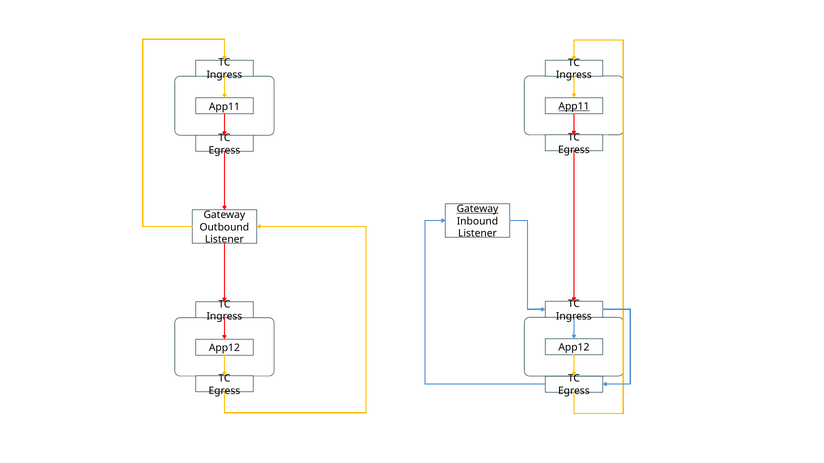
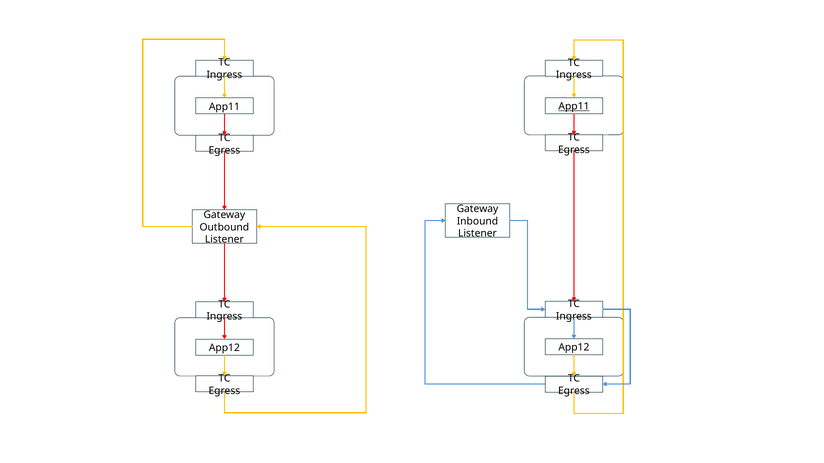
Gateway underline: present -> none (478, 209)
